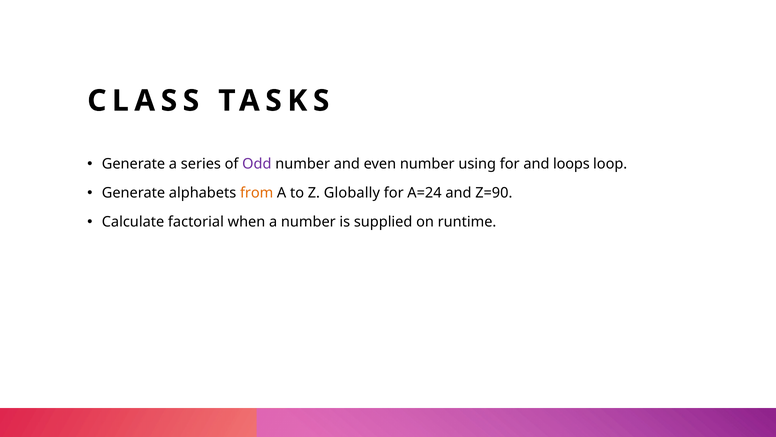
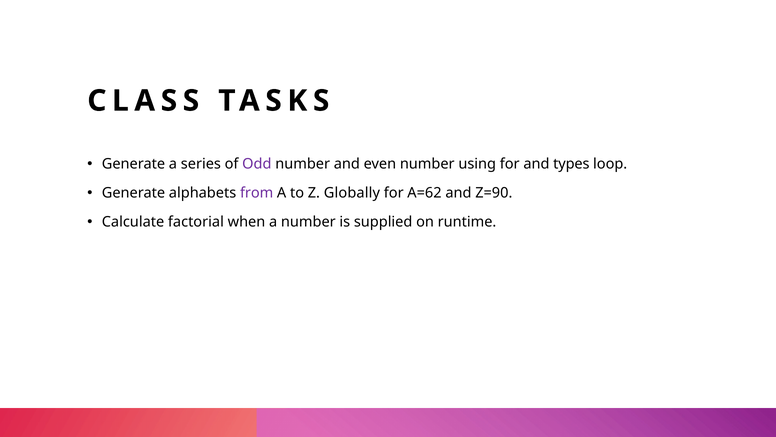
loops: loops -> types (571, 164)
from colour: orange -> purple (257, 193)
A=24: A=24 -> A=62 (425, 193)
